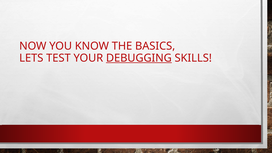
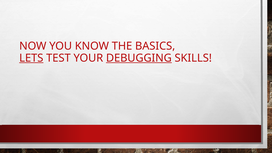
LETS underline: none -> present (31, 58)
